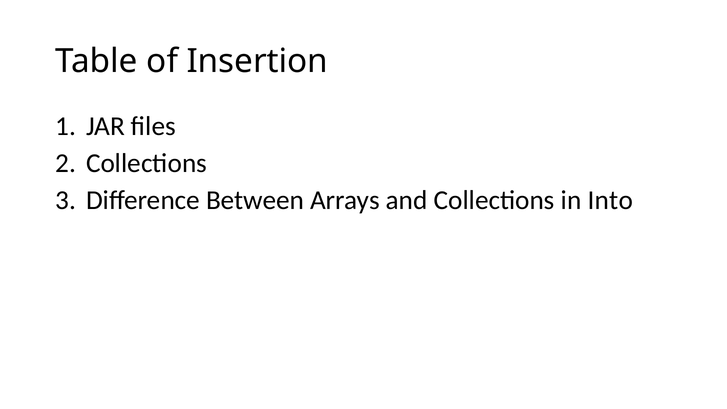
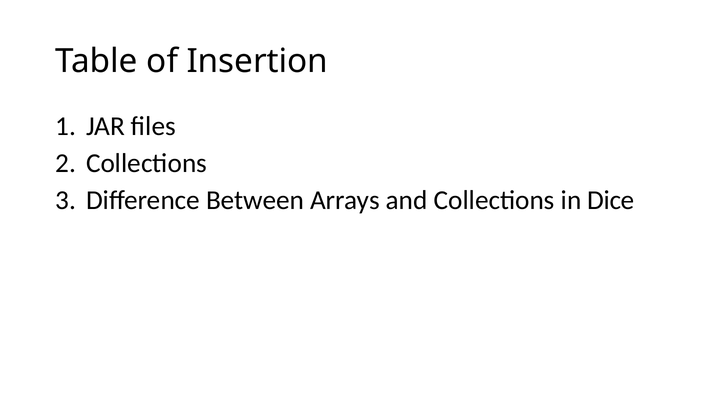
Into: Into -> Dice (611, 200)
